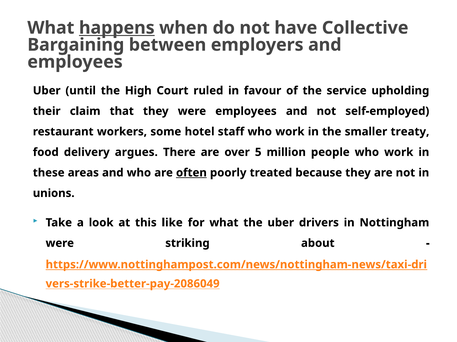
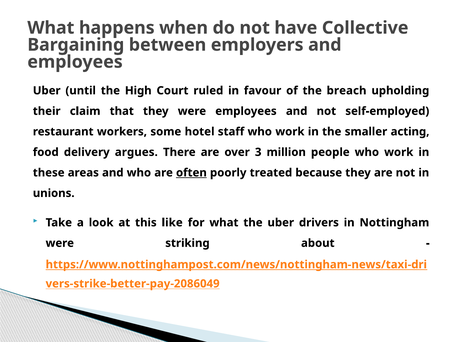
happens underline: present -> none (117, 28)
service: service -> breach (347, 91)
treaty: treaty -> acting (410, 132)
5: 5 -> 3 (258, 152)
